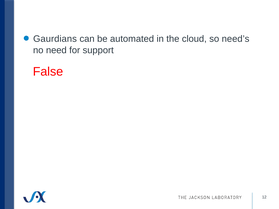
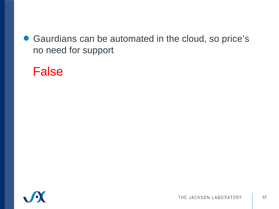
need’s: need’s -> price’s (236, 39)
